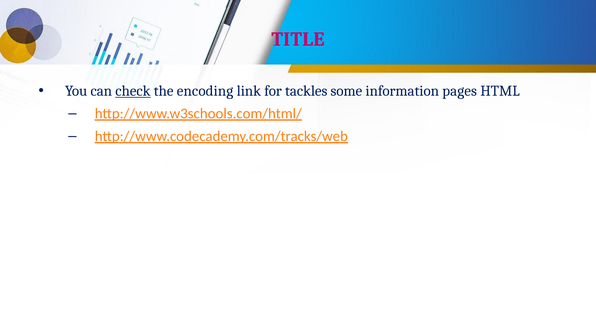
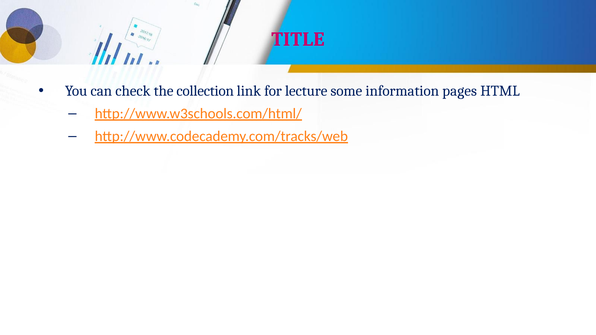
check underline: present -> none (133, 91)
encoding: encoding -> collection (205, 91)
tackles: tackles -> lecture (306, 91)
